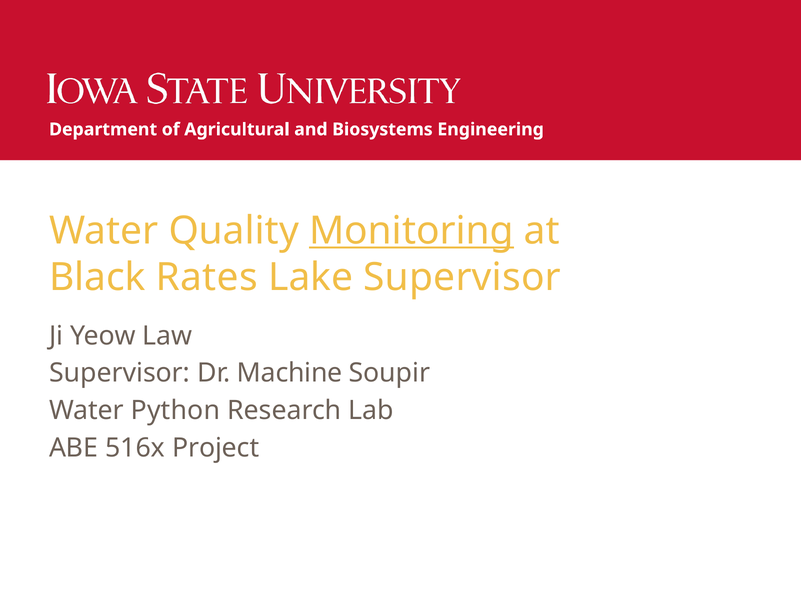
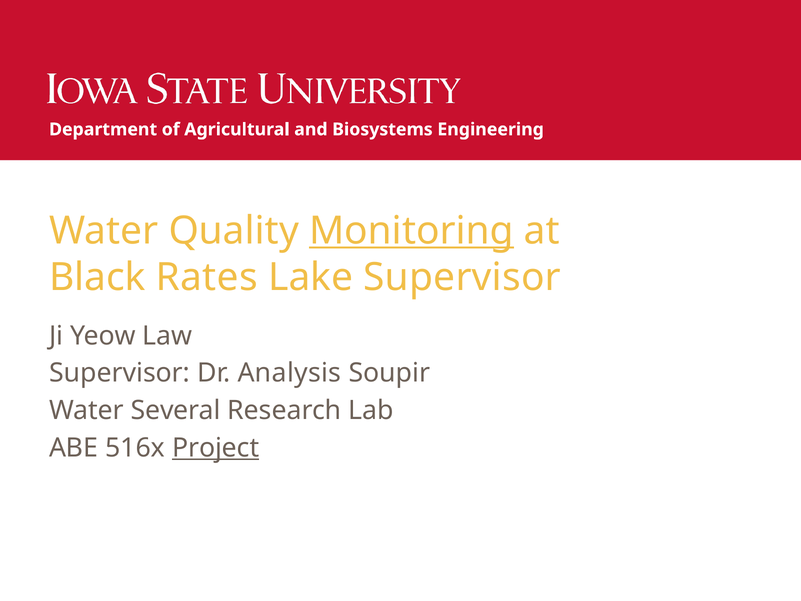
Machine: Machine -> Analysis (289, 373)
Python: Python -> Several (176, 410)
Project underline: none -> present (216, 448)
